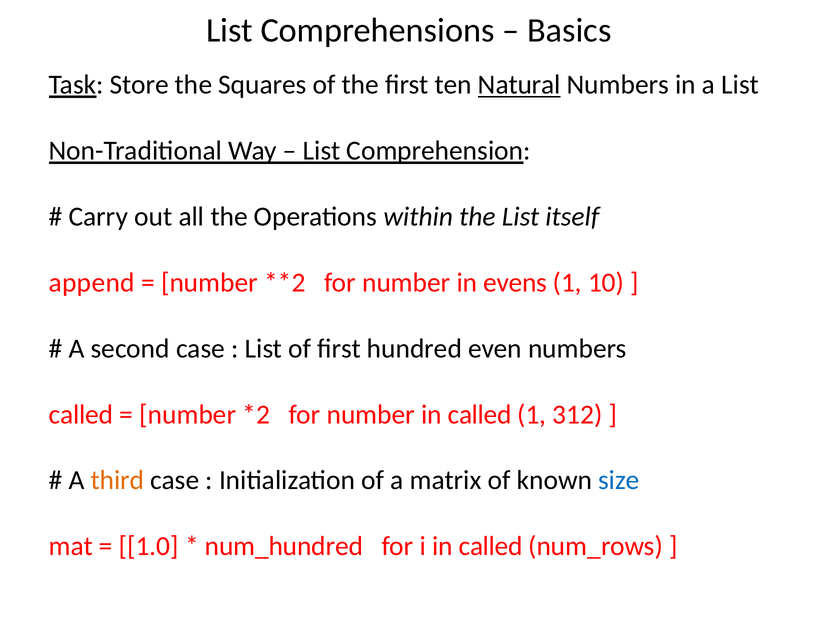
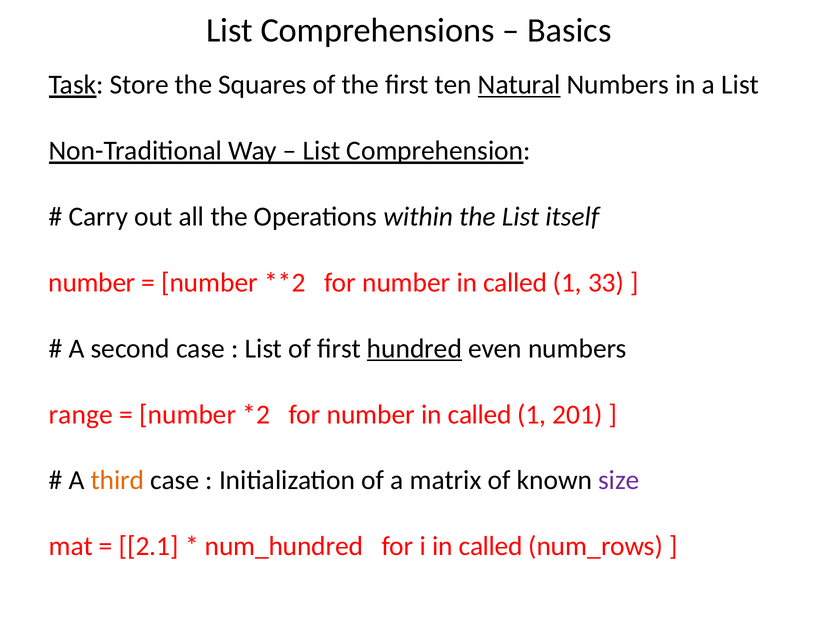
append: append -> number (92, 283)
evens: evens -> called (515, 283)
10: 10 -> 33 (606, 283)
hundred underline: none -> present (414, 349)
called: called -> range (81, 414)
312: 312 -> 201 (577, 414)
size colour: blue -> purple (619, 480)
1.0: 1.0 -> 2.1 (149, 546)
